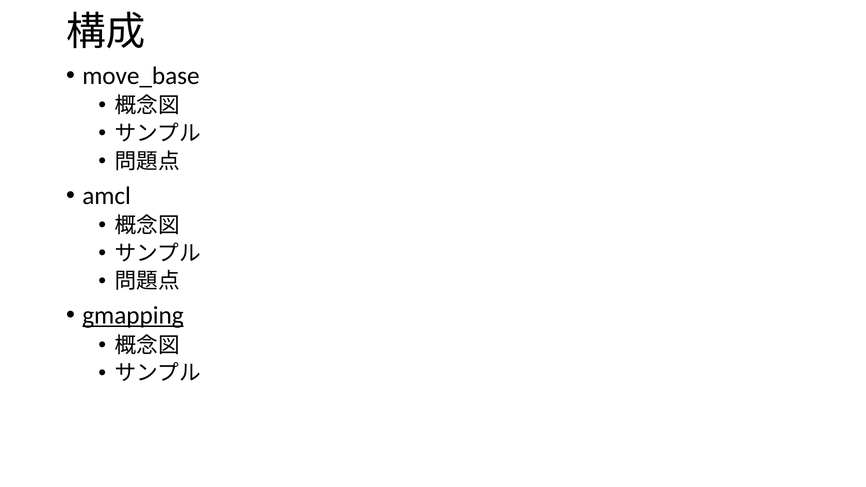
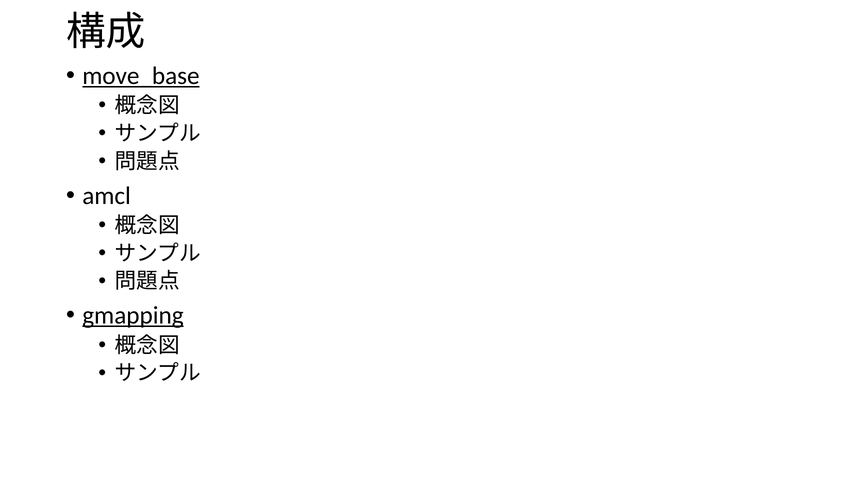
move_base underline: none -> present (141, 76)
